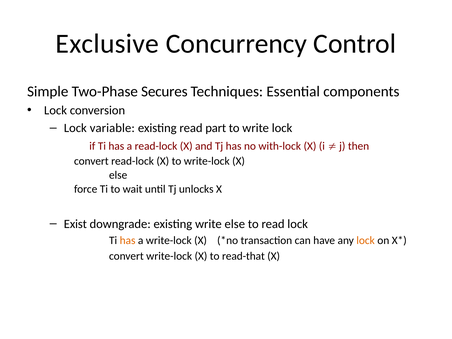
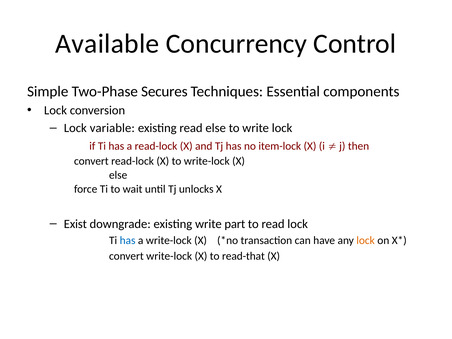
Exclusive: Exclusive -> Available (107, 44)
read part: part -> else (216, 128)
with-lock: with-lock -> item-lock (280, 146)
write else: else -> part (235, 224)
has colour: orange -> blue (128, 240)
